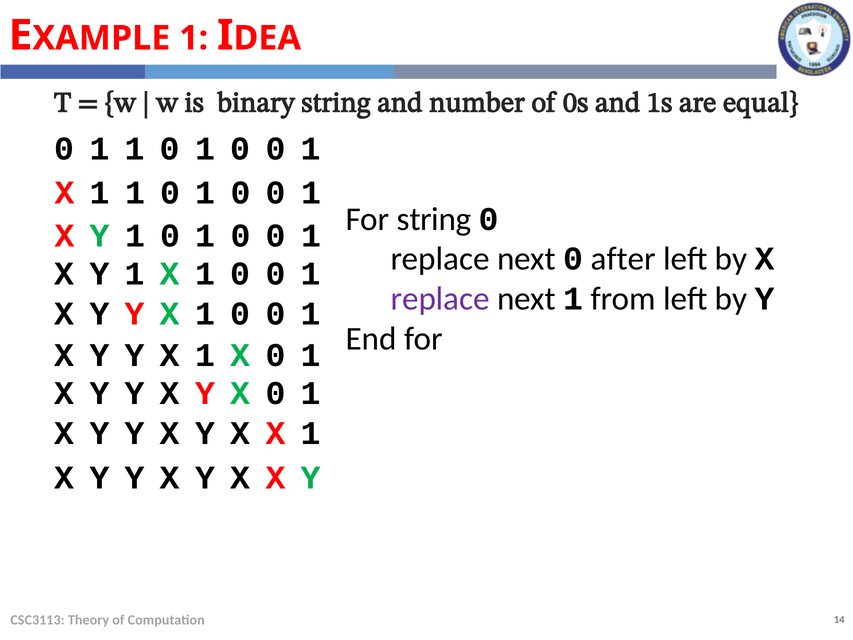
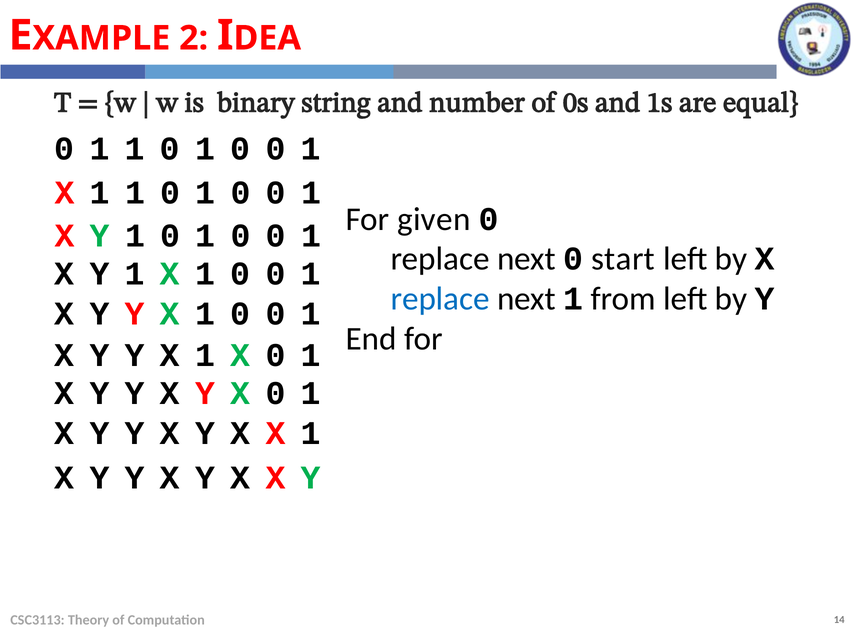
1: 1 -> 2 (194, 38)
For string: string -> given (434, 219)
after: after -> start (623, 259)
replace colour: purple -> blue (440, 299)
